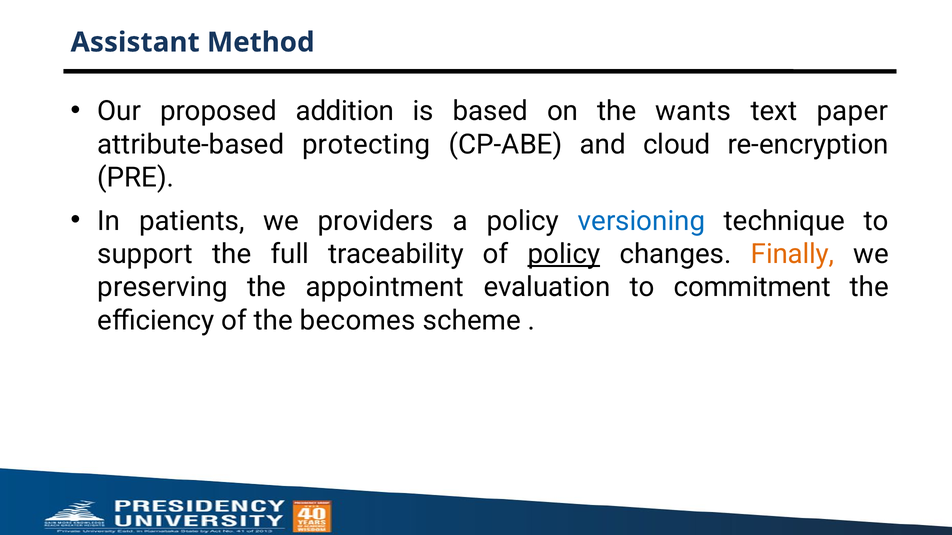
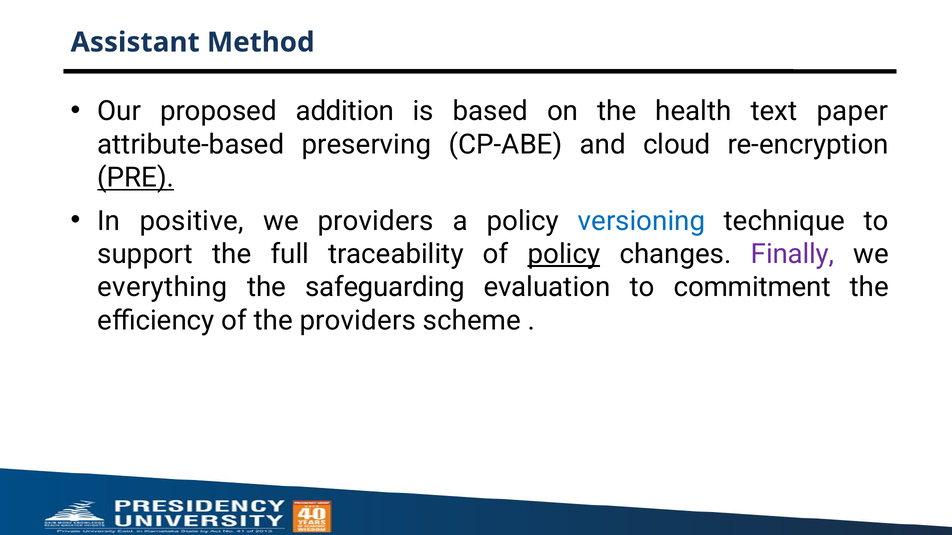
wants: wants -> health (693, 111)
protecting: protecting -> preserving (366, 145)
PRE underline: none -> present (136, 178)
patients: patients -> positive (192, 221)
Finally colour: orange -> purple (792, 254)
preserving: preserving -> everything (162, 288)
appointment: appointment -> safeguarding (385, 288)
the becomes: becomes -> providers (358, 321)
